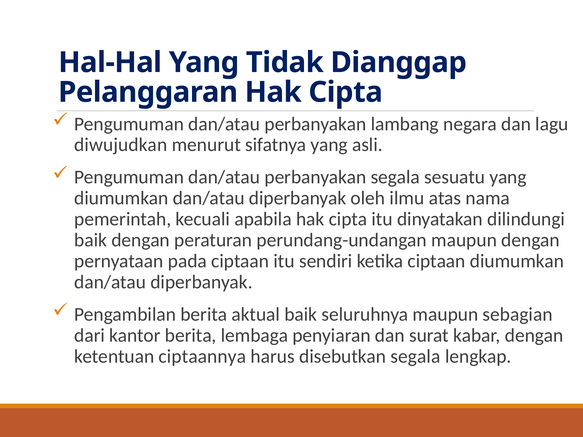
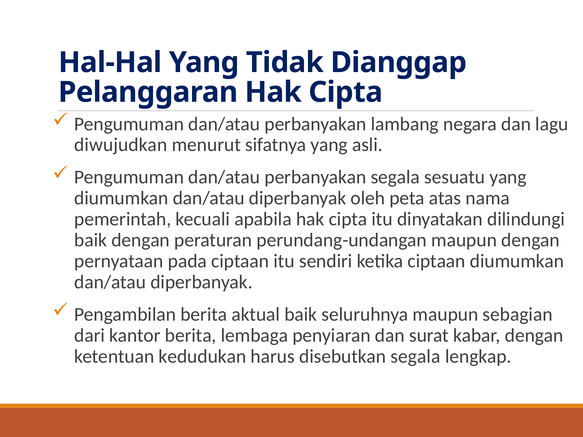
ilmu: ilmu -> peta (407, 198)
ciptaannya: ciptaannya -> kedudukan (202, 356)
